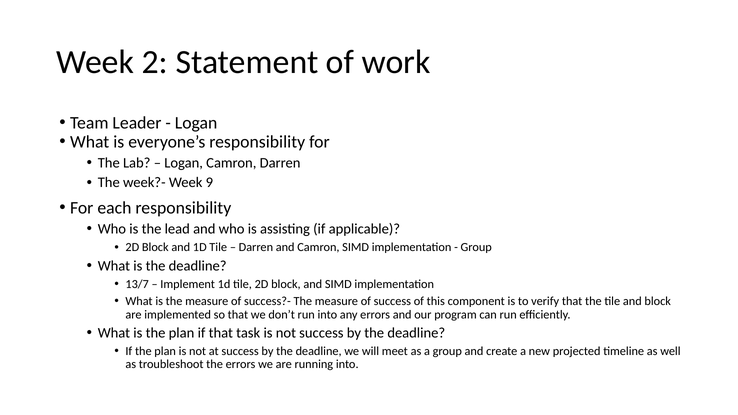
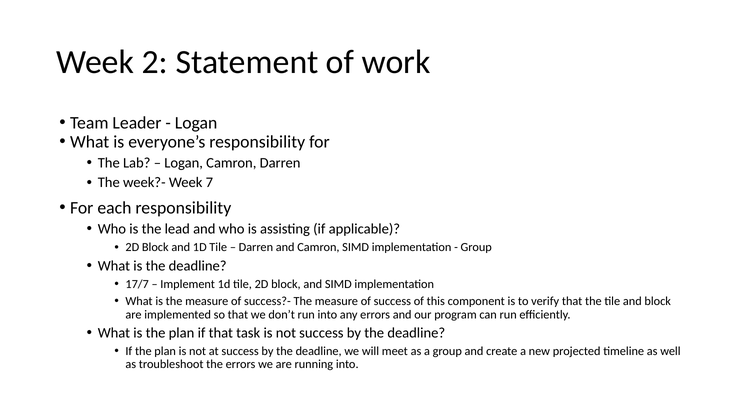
9: 9 -> 7 (209, 183)
13/7: 13/7 -> 17/7 (137, 284)
